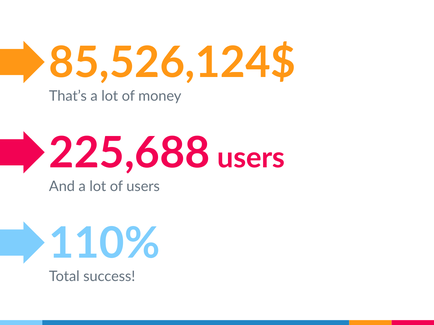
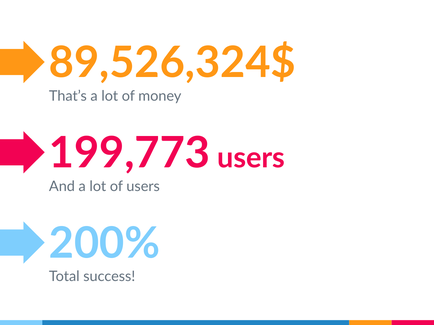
85,526,124$: 85,526,124$ -> 89,526,324$ (172, 63)
225,688: 225,688 -> 199,773 (130, 153)
110%: 110% -> 200% (105, 244)
